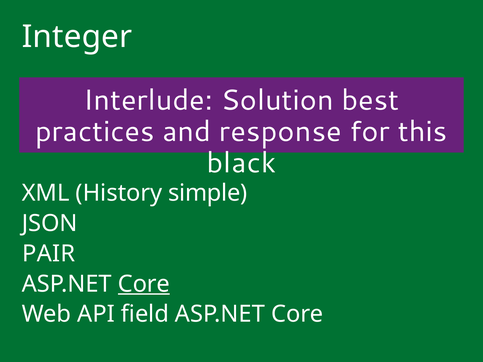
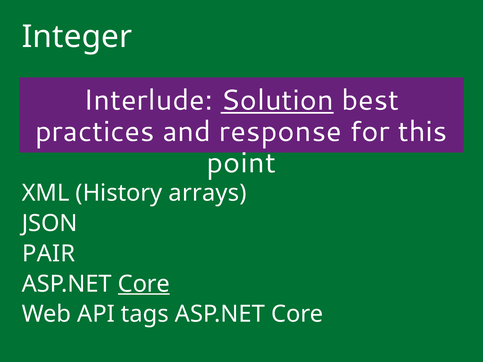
Solution underline: none -> present (277, 100)
black: black -> point (241, 163)
simple: simple -> arrays (208, 193)
field: field -> tags (145, 314)
